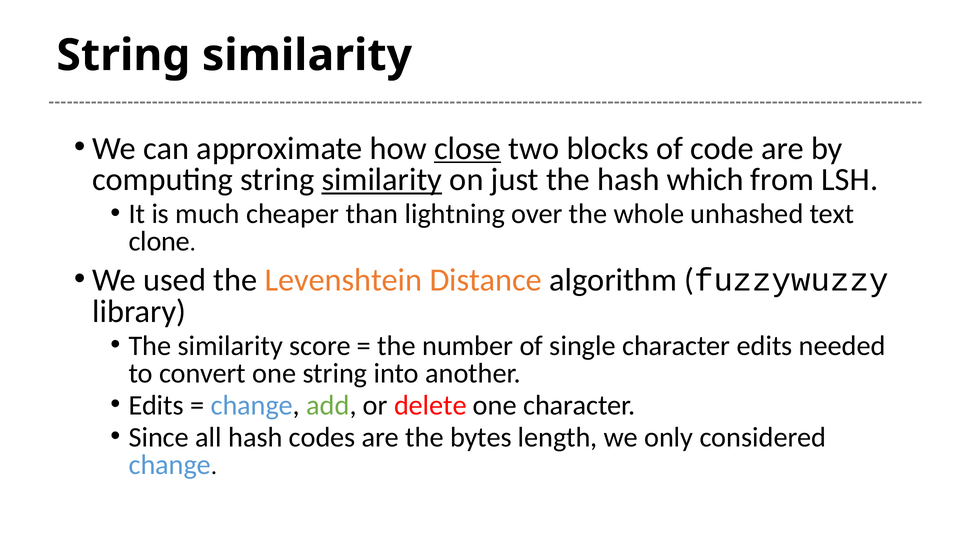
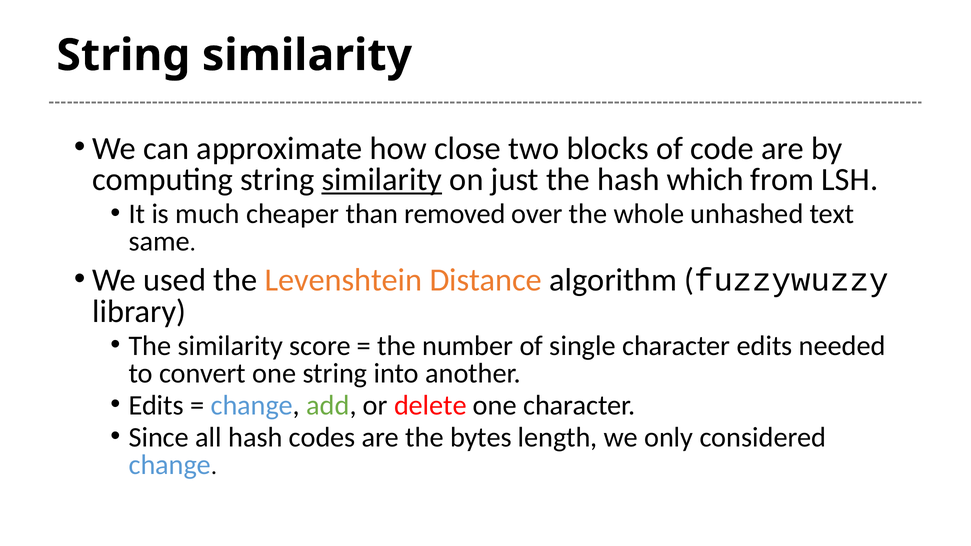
close underline: present -> none (468, 148)
lightning: lightning -> removed (455, 214)
clone: clone -> same (159, 242)
